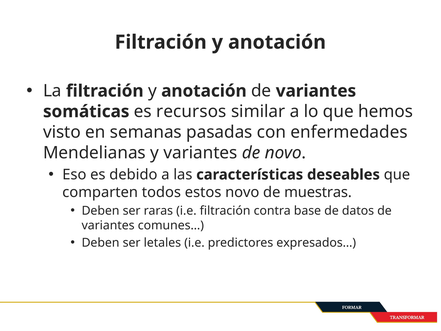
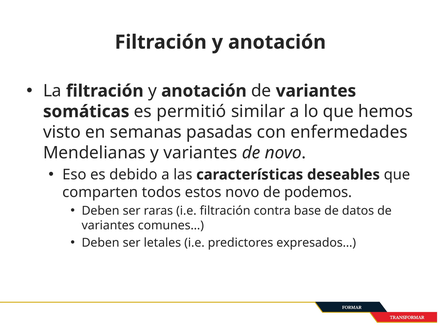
recursos: recursos -> permitió (191, 111)
muestras: muestras -> podemos (318, 192)
